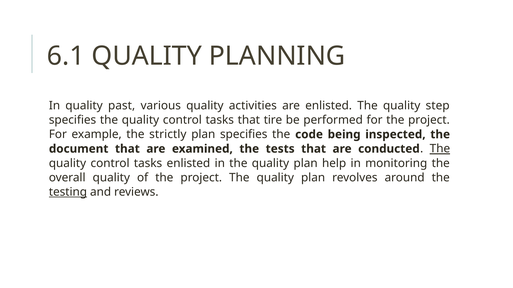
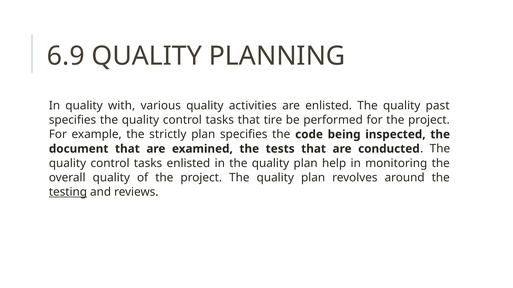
6.1: 6.1 -> 6.9 (66, 56)
past: past -> with (122, 106)
step: step -> past (438, 106)
The underline: present -> none (440, 149)
